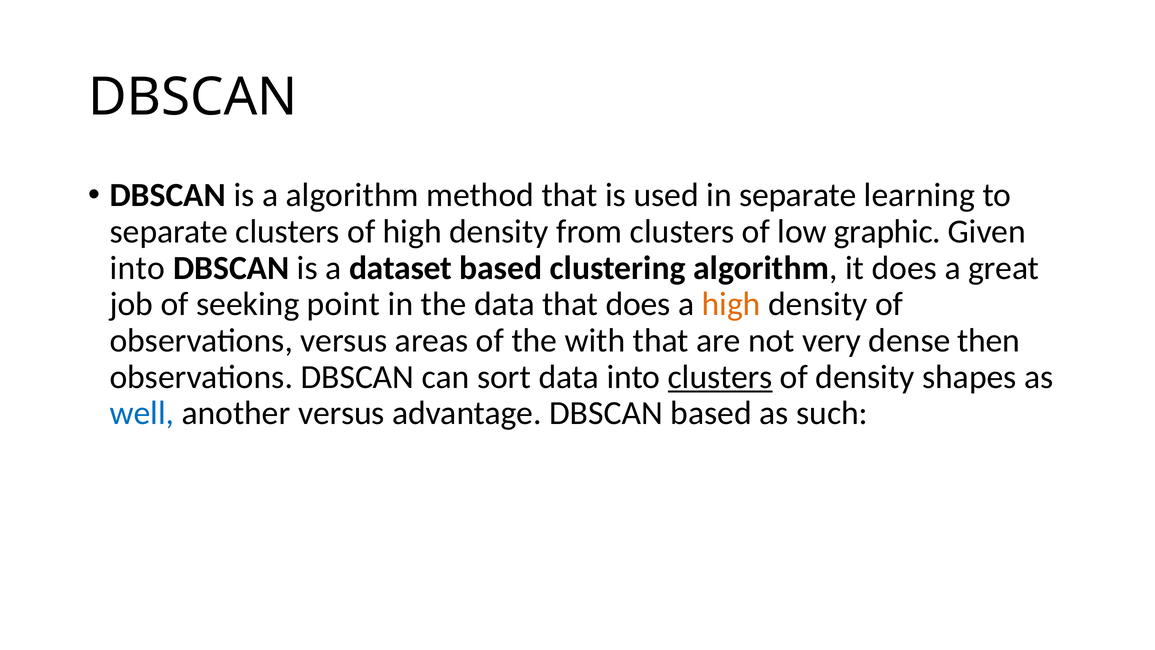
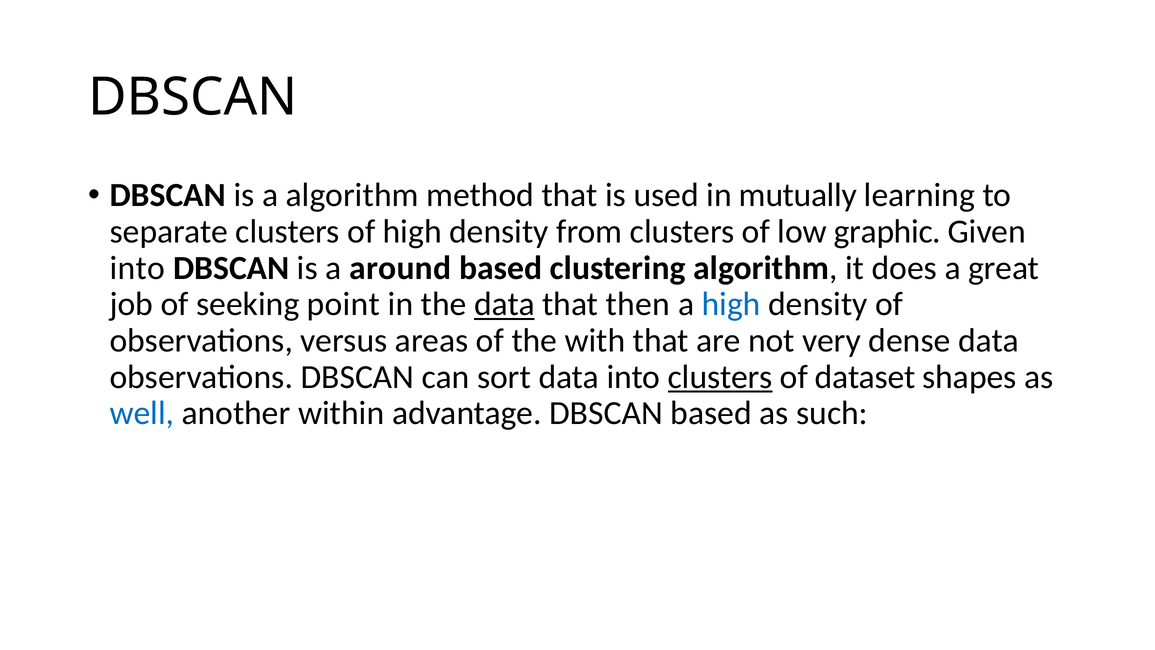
in separate: separate -> mutually (798, 195)
dataset: dataset -> around (400, 268)
data underline: none -> present (504, 304)
that does: does -> then (638, 304)
high colour: orange -> blue (731, 304)
dense then: then -> data (988, 340)
of density: density -> dataset (865, 377)
another versus: versus -> within (341, 413)
